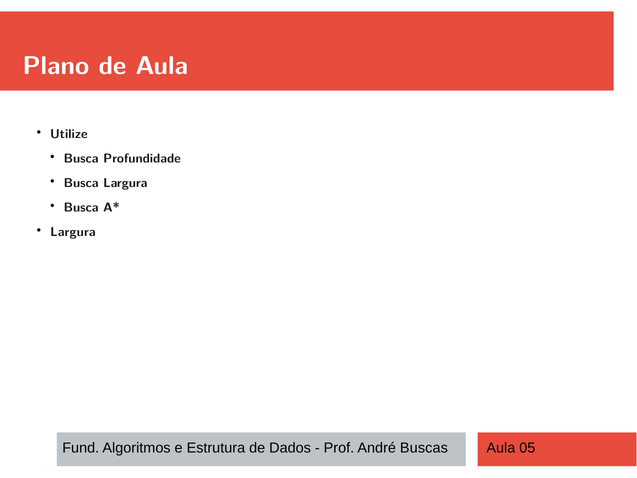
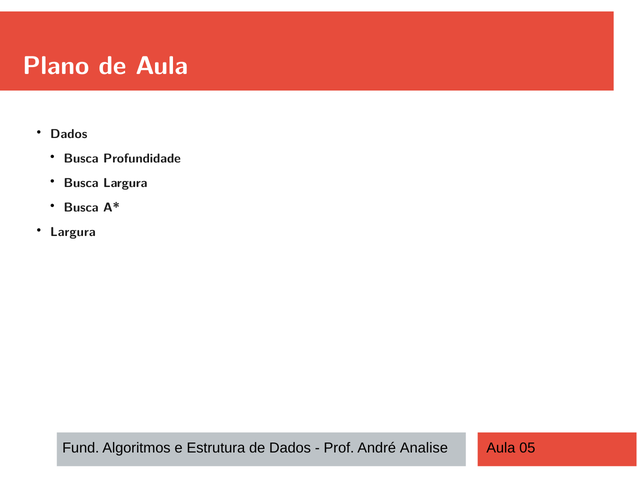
Utilize: Utilize -> Dados (69, 134)
Buscas: Buscas -> Analise (424, 448)
